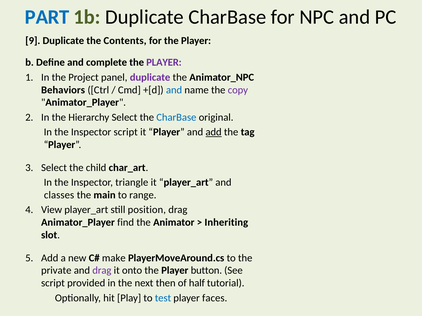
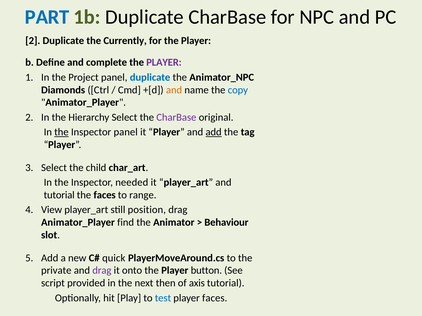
9: 9 -> 2 (33, 41)
Contents: Contents -> Currently (125, 41)
duplicate colour: purple -> blue (150, 77)
Behaviors: Behaviors -> Diamonds (63, 90)
and colour: blue -> orange (174, 90)
copy colour: purple -> blue (238, 90)
CharBase colour: blue -> purple (176, 117)
the underline: none -> present (61, 132)
Inspector script: script -> panel (126, 132)
triangle: triangle -> needed (132, 183)
classes: classes -> tutorial (59, 195)
the main: main -> faces (105, 195)
Inheriting: Inheriting -> Behaviour (226, 223)
make: make -> quick (114, 258)
half: half -> axis (197, 284)
